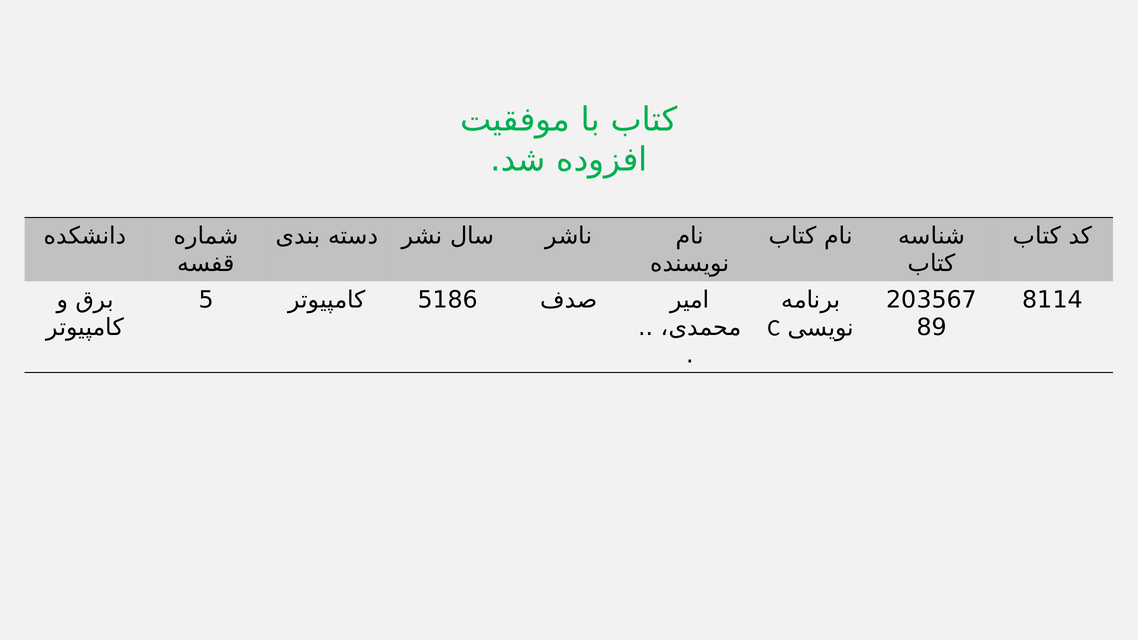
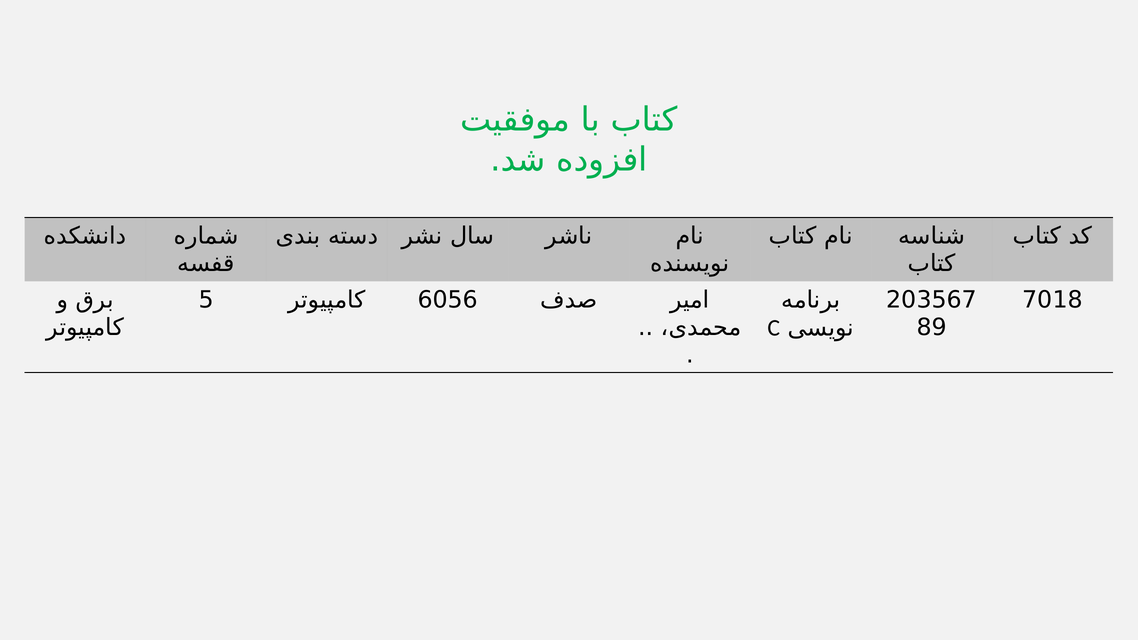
5186: 5186 -> 6056 (448, 300)
8114: 8114 -> 7018 (1053, 300)
